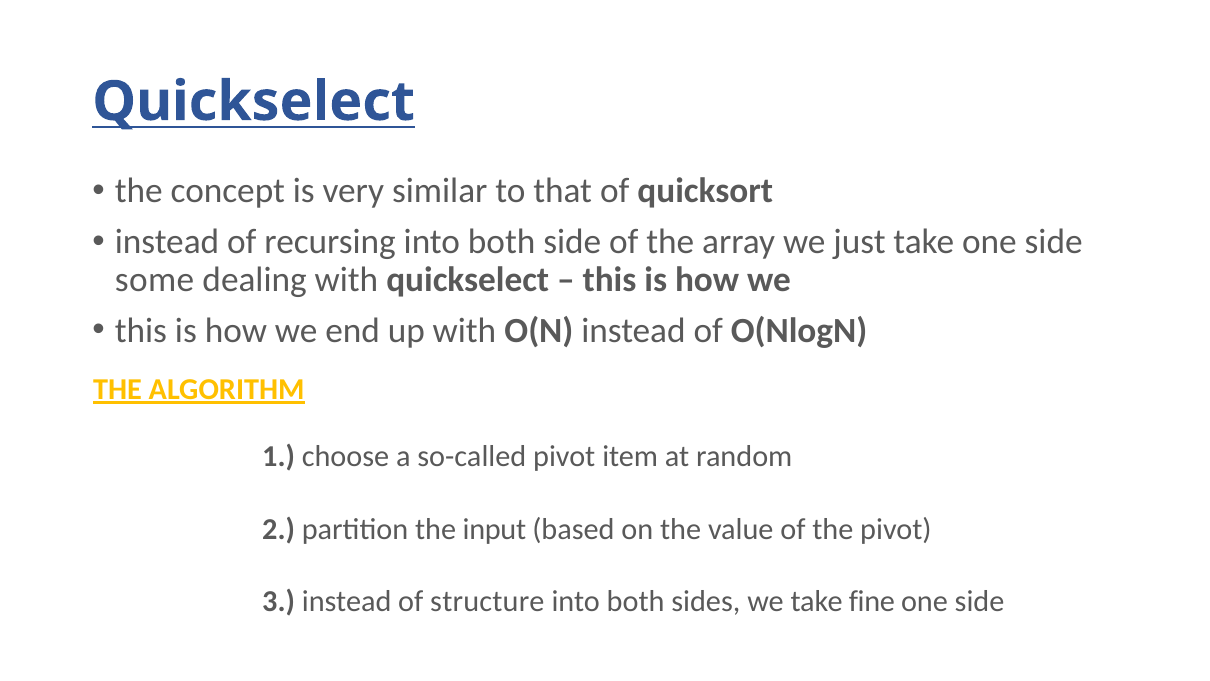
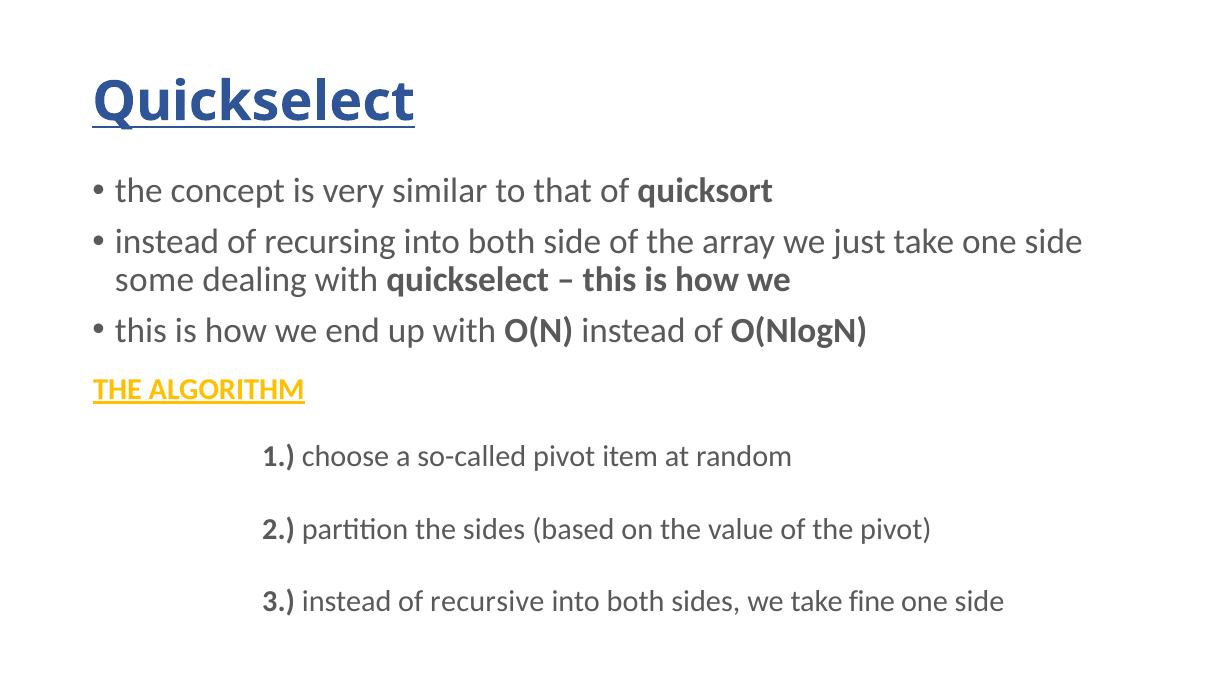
the input: input -> sides (494, 529)
structure: structure -> recursive (487, 602)
